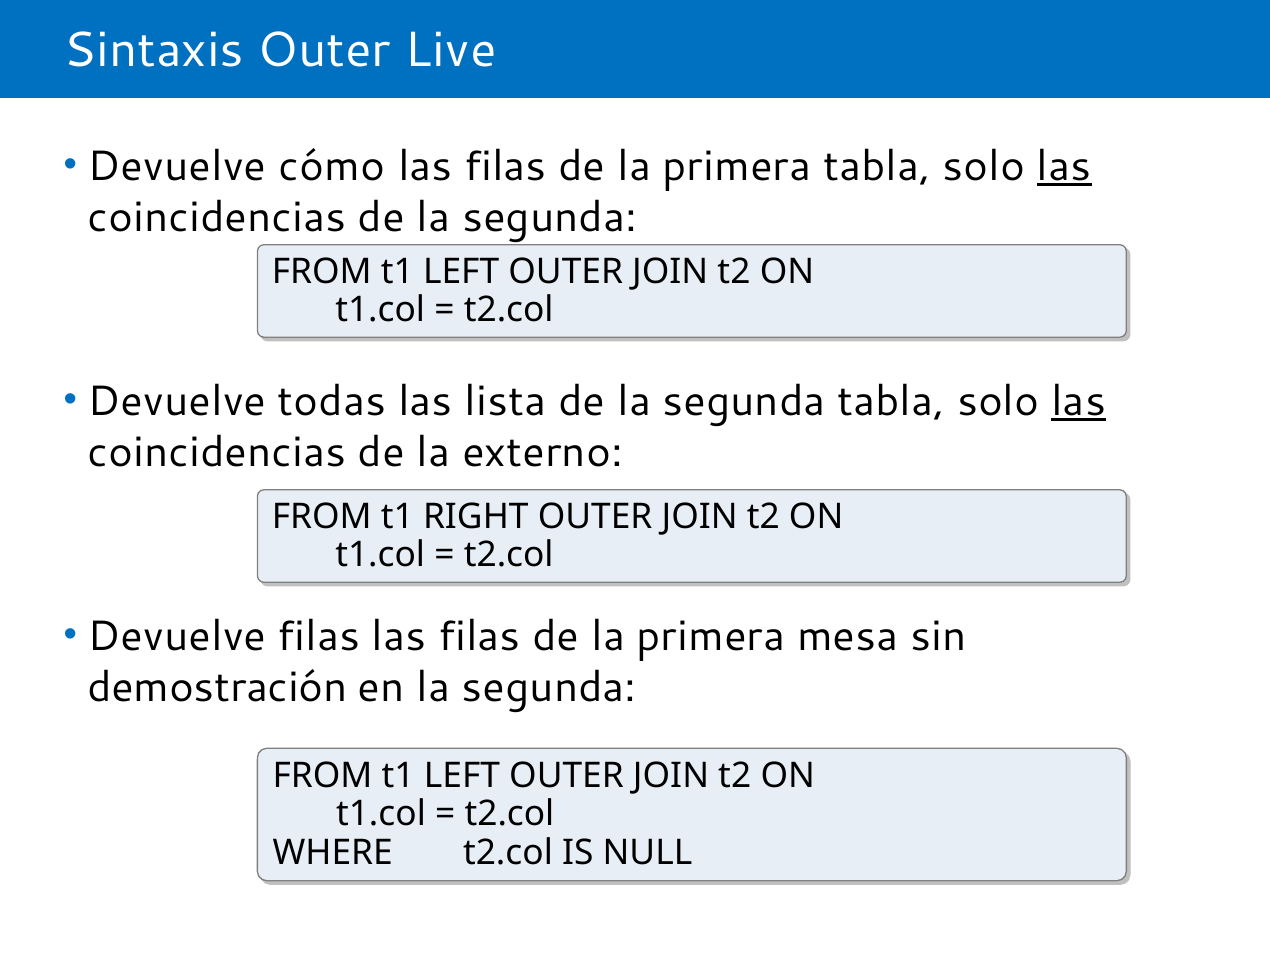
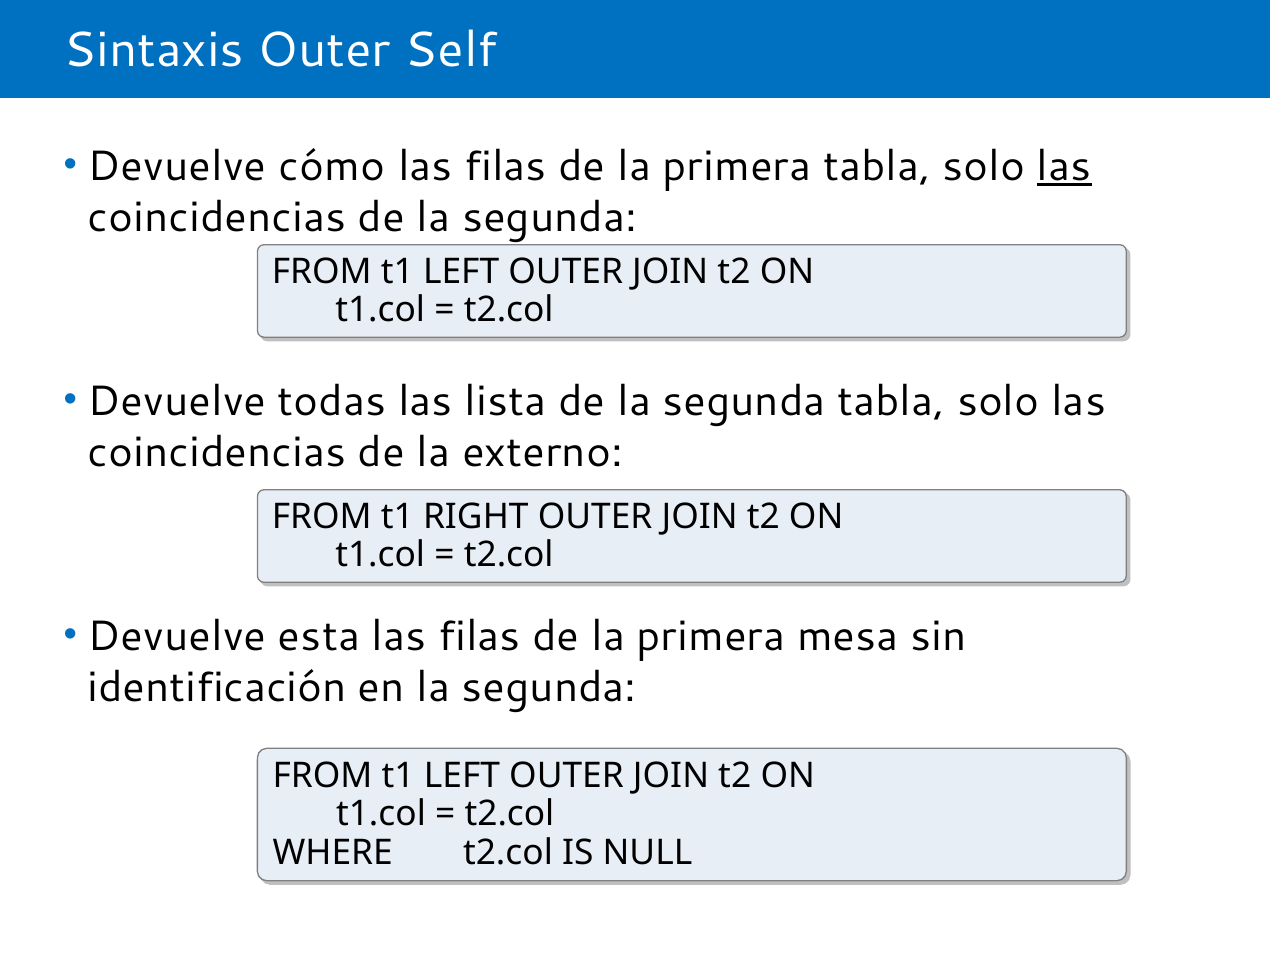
Live: Live -> Self (451, 50)
las underline: present -> none (1079, 401)
Devuelve filas: filas -> esta (319, 636)
demostración: demostración -> identificación (217, 687)
